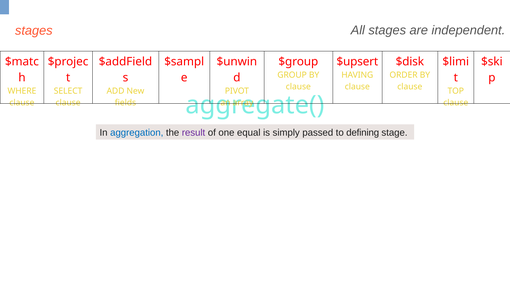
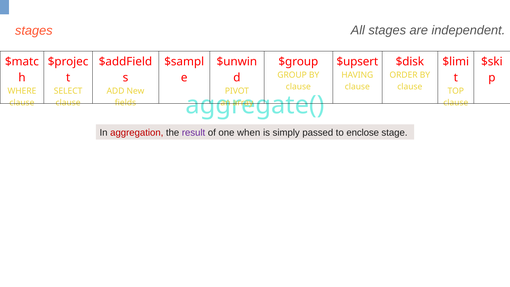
aggregation colour: blue -> red (137, 133)
equal: equal -> when (249, 133)
defining: defining -> enclose (363, 133)
